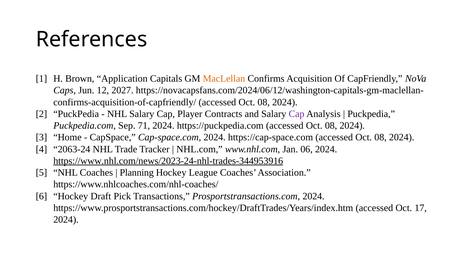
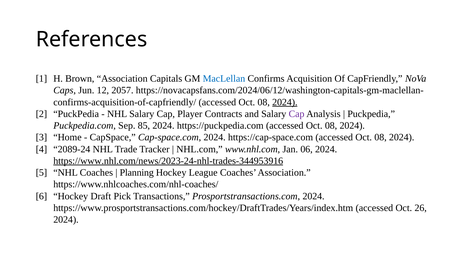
Brown Application: Application -> Association (122, 79)
MacLellan colour: orange -> blue (224, 79)
2027: 2027 -> 2057 (122, 90)
2024 underline: none -> present (285, 102)
71: 71 -> 85 (144, 126)
2063-24: 2063-24 -> 2089-24 (72, 149)
17: 17 -> 26 (421, 208)
